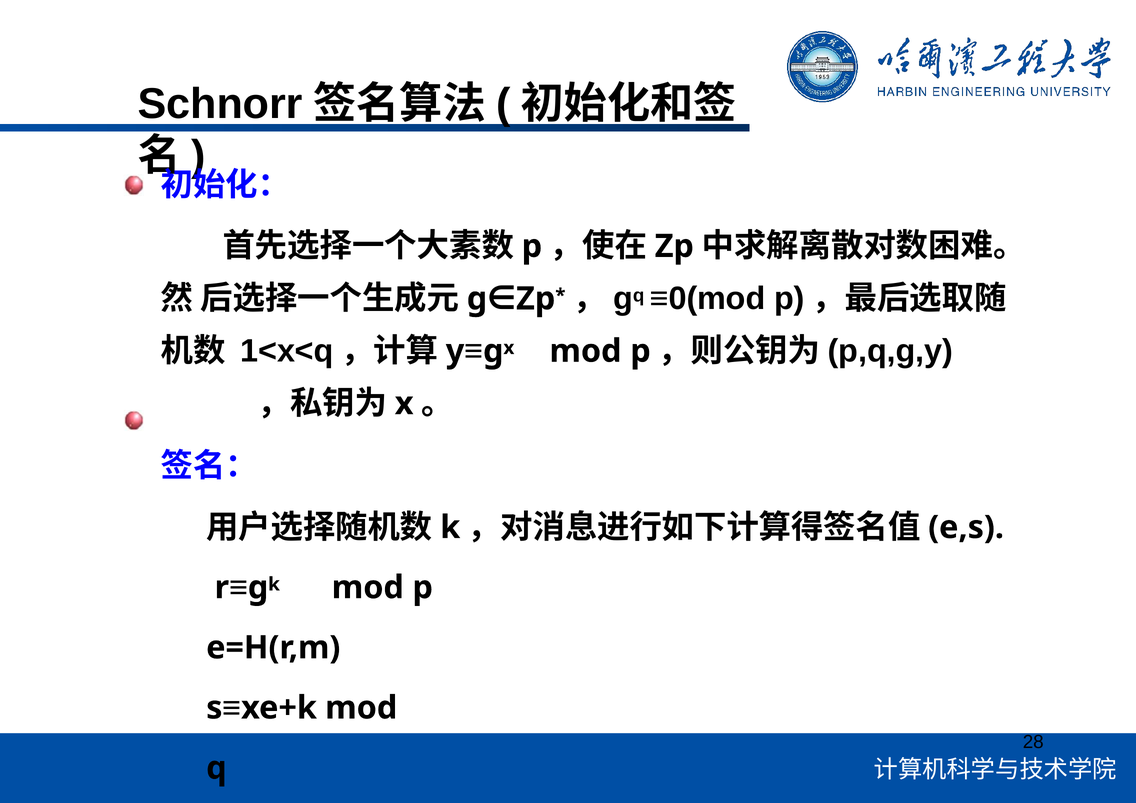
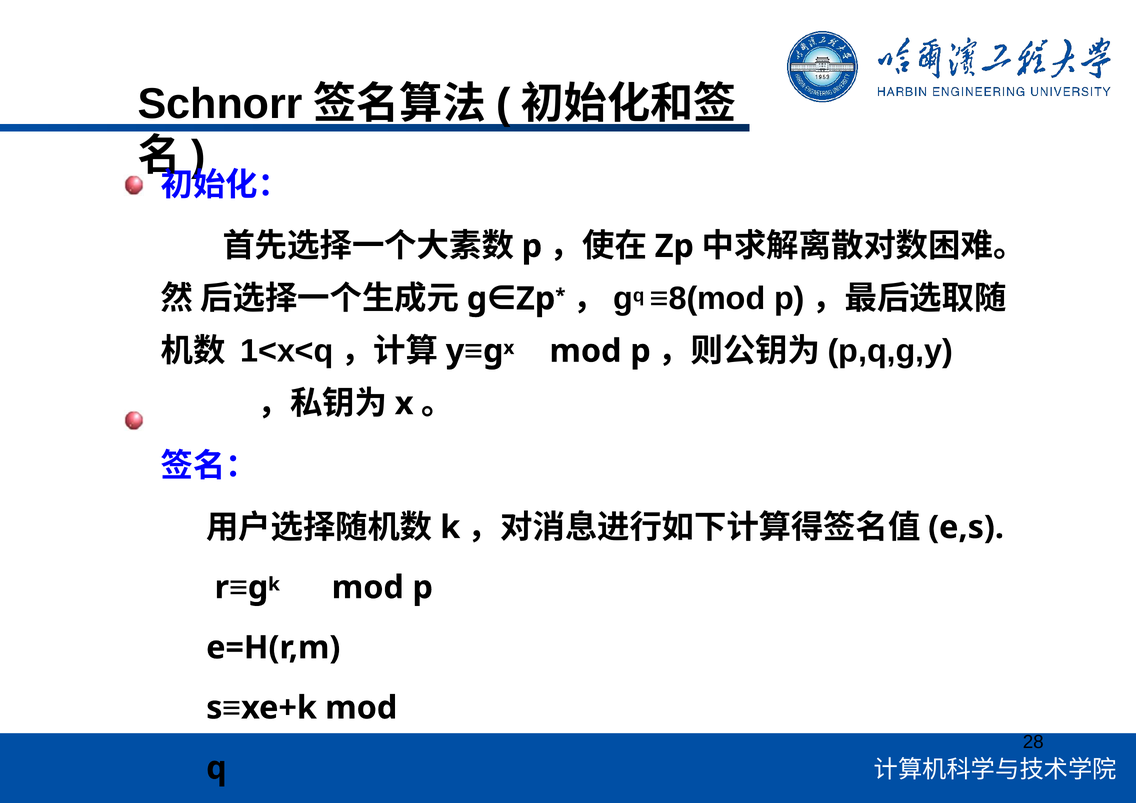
≡0(mod: ≡0(mod -> ≡8(mod (708, 299)
